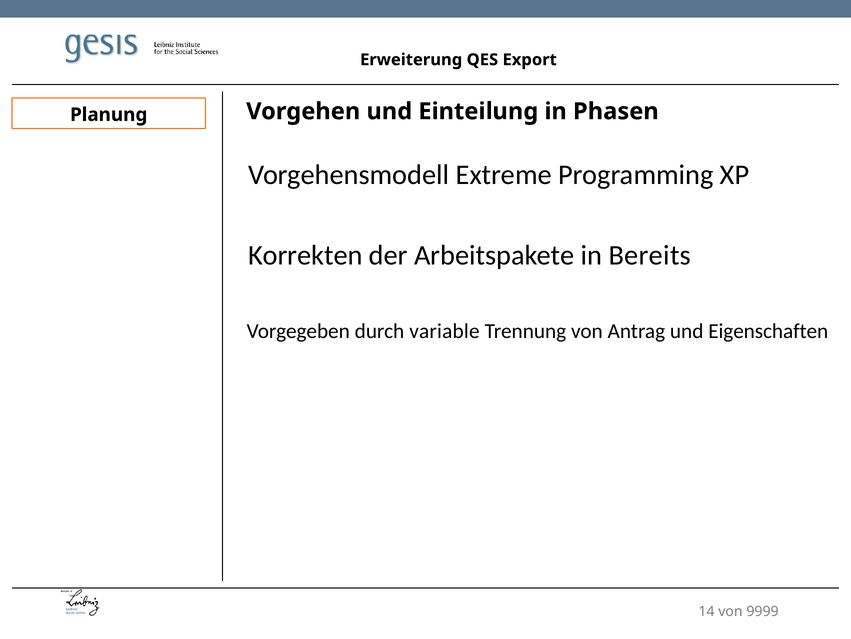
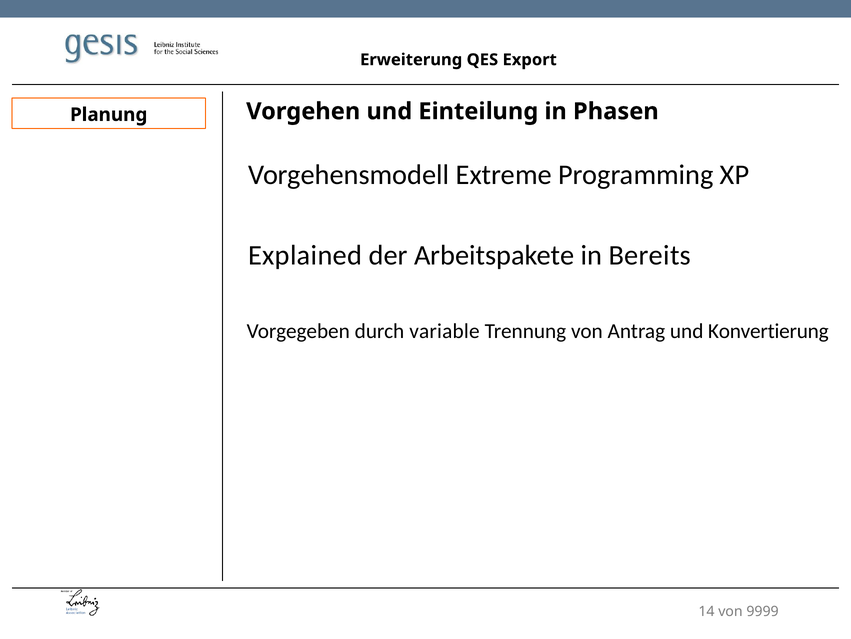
Korrekten: Korrekten -> Explained (305, 255)
Eigenschaften: Eigenschaften -> Konvertierung (768, 331)
